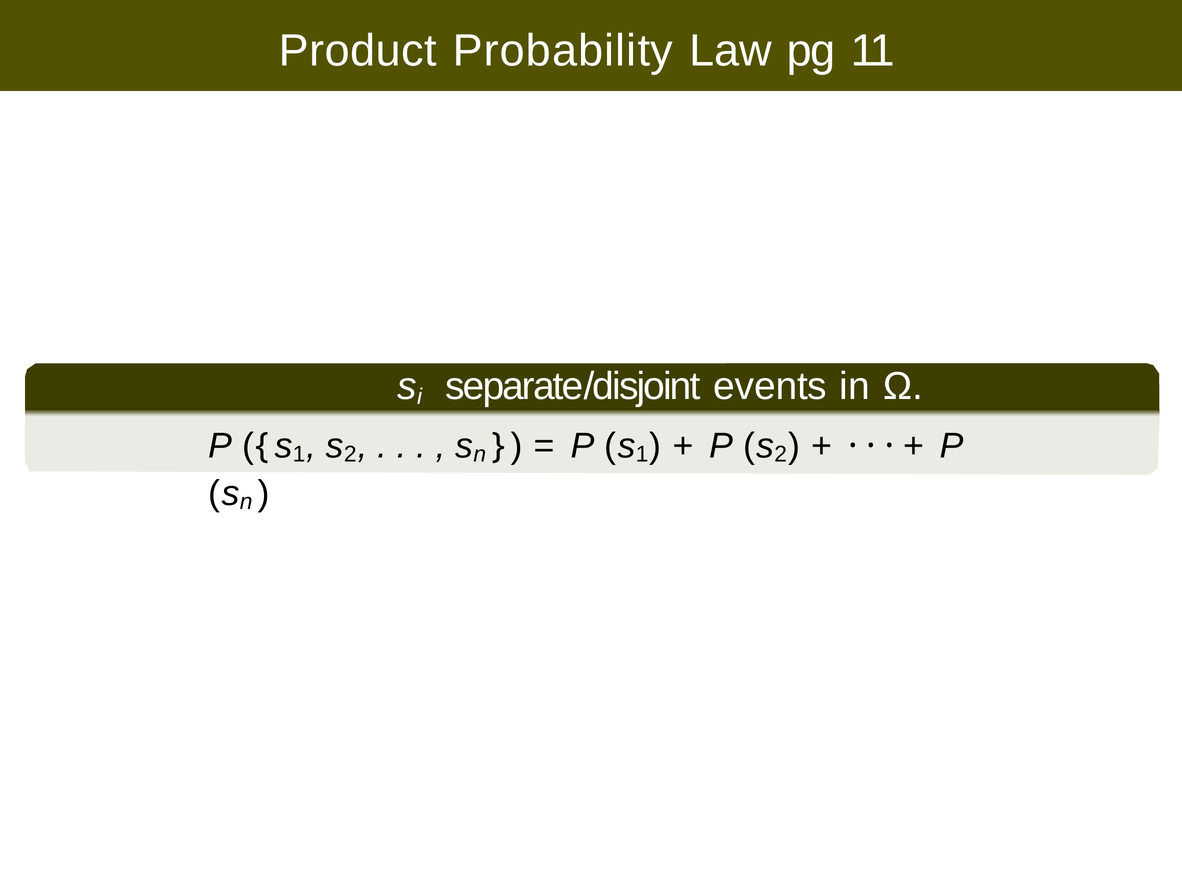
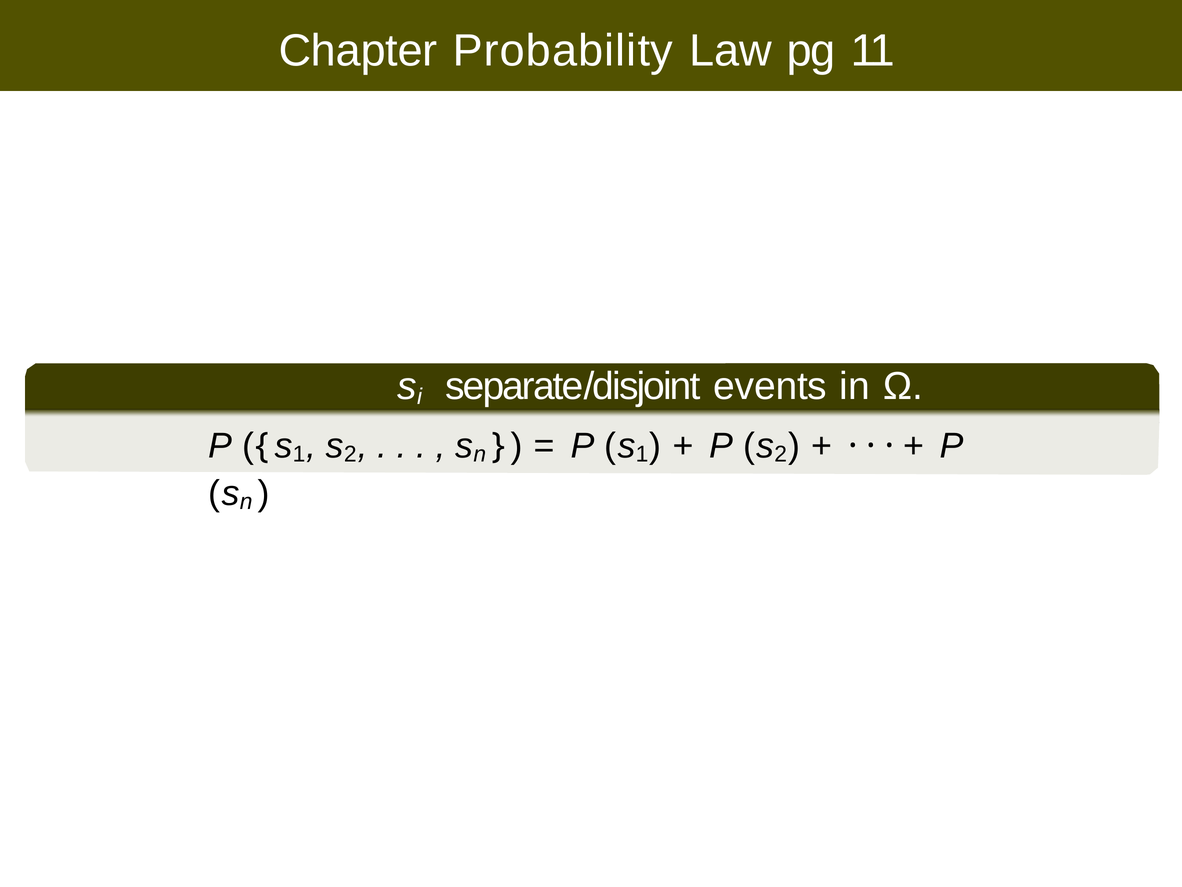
Product: Product -> Chapter (358, 51)
